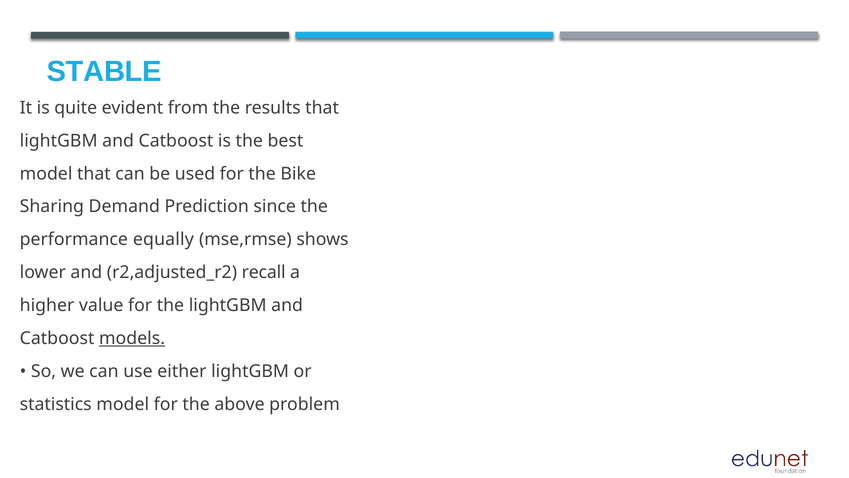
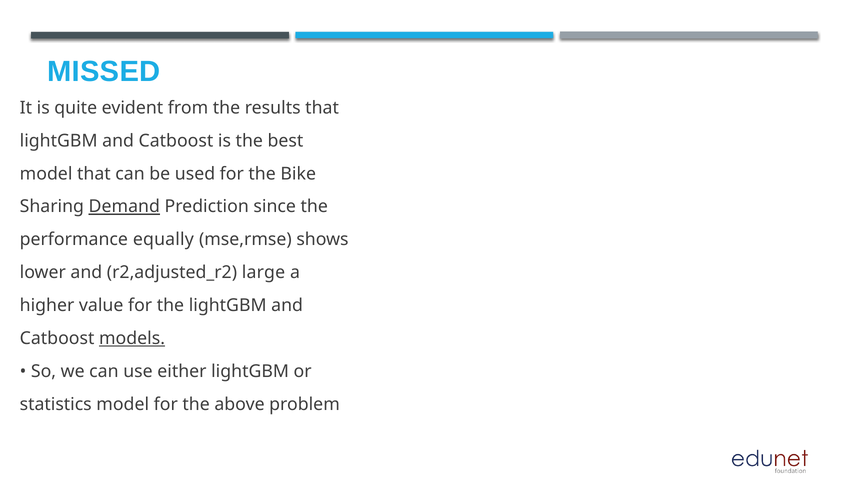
STABLE: STABLE -> MISSED (104, 72)
Demand underline: none -> present (124, 206)
recall: recall -> large (263, 272)
